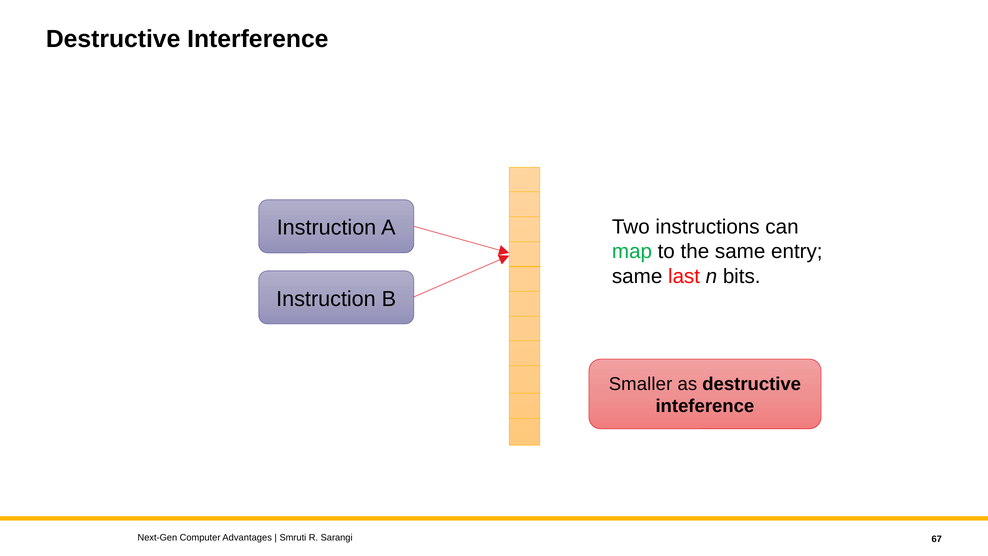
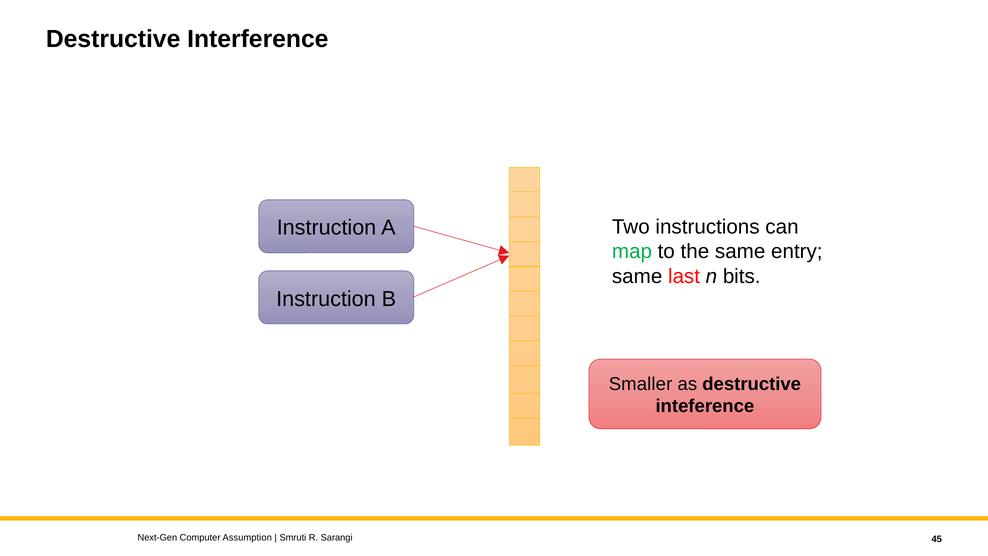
Advantages: Advantages -> Assumption (247, 537)
67: 67 -> 45 (937, 539)
